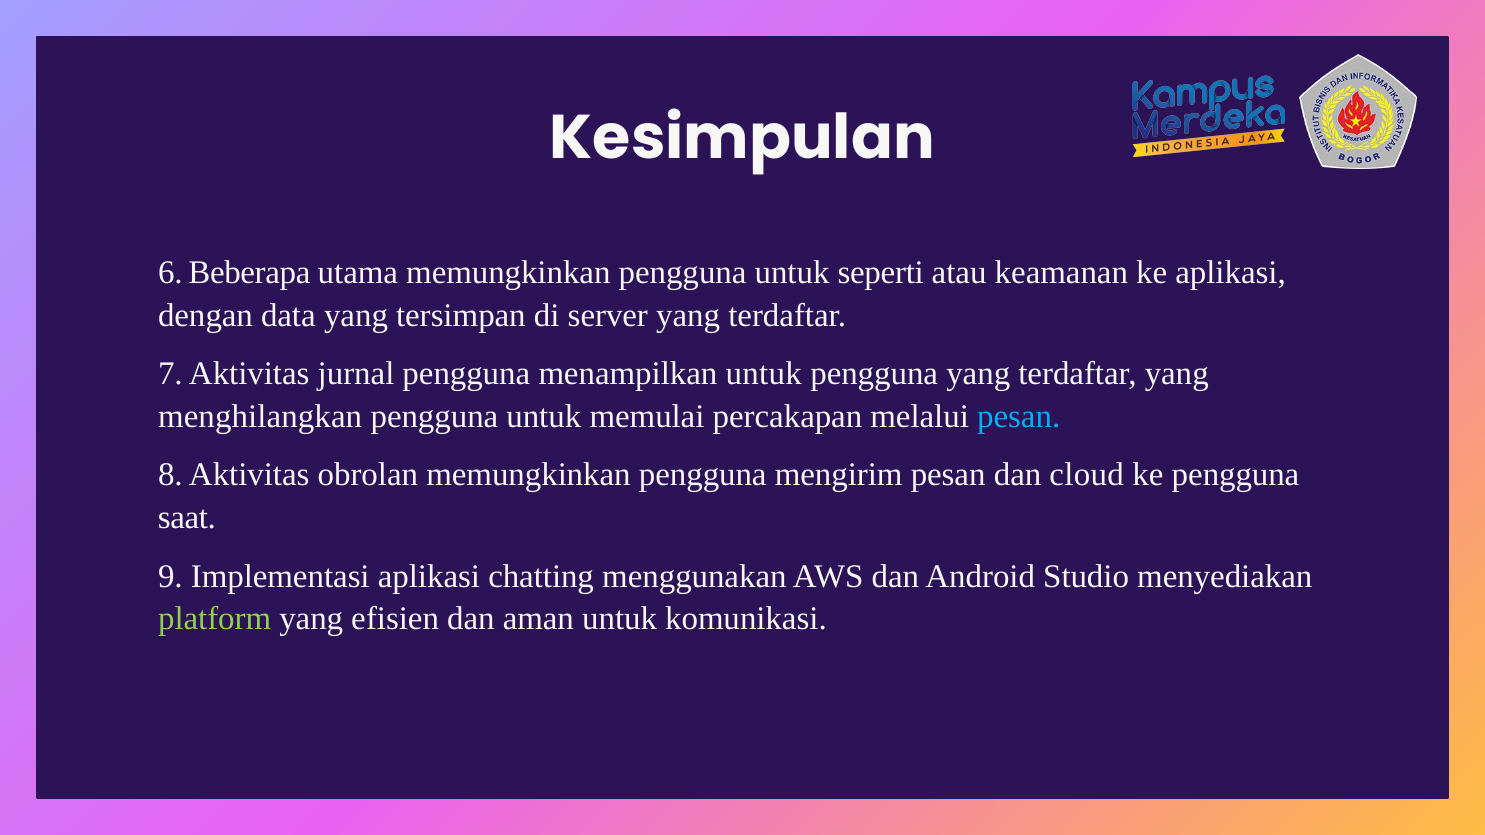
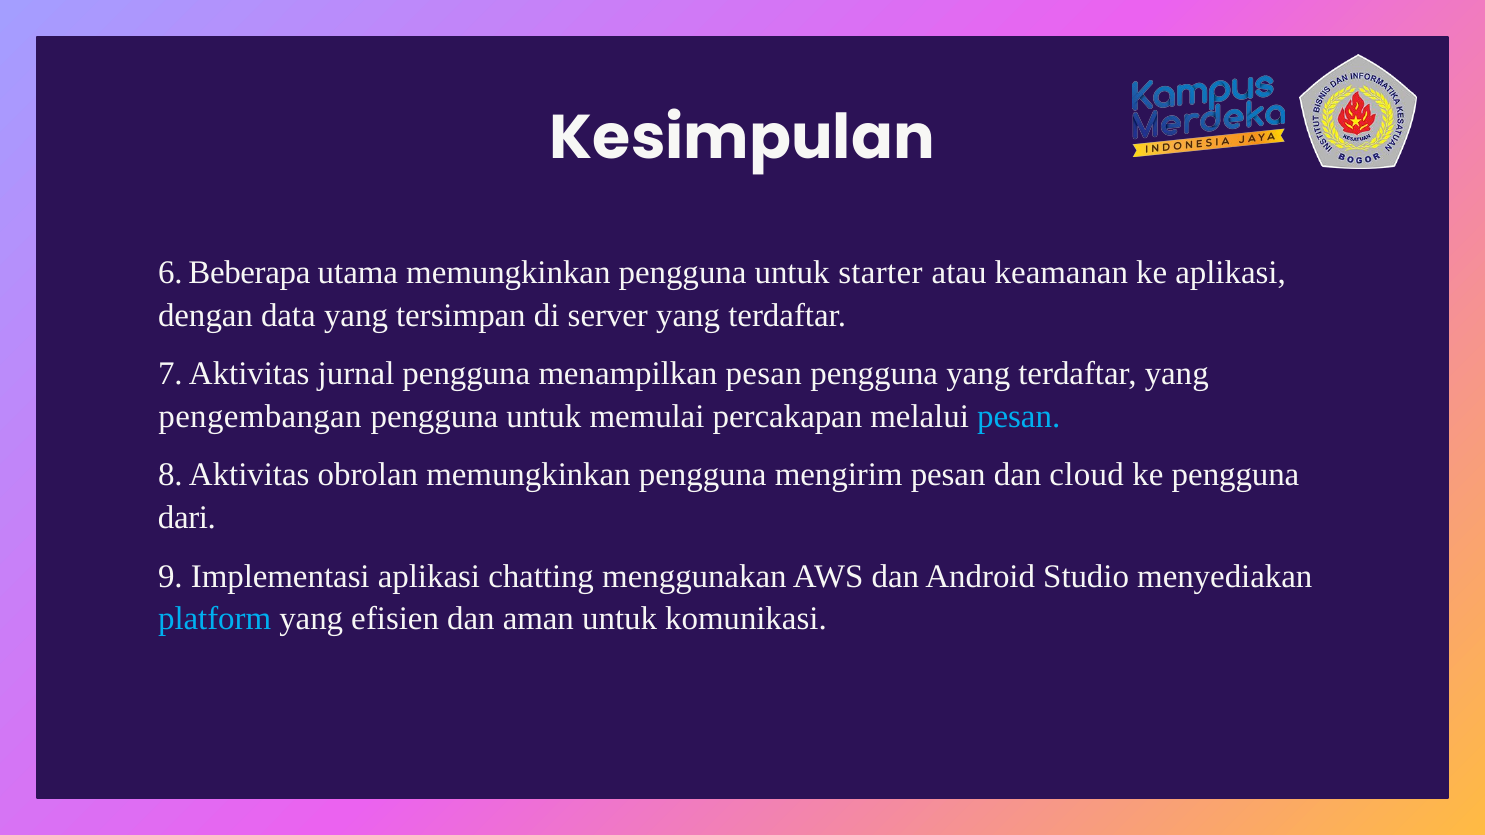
seperti: seperti -> starter (880, 273)
menampilkan untuk: untuk -> pesan (764, 374)
menghilangkan: menghilangkan -> pengembangan (260, 416)
saat: saat -> dari (187, 518)
platform colour: light green -> light blue (215, 619)
